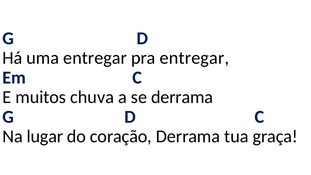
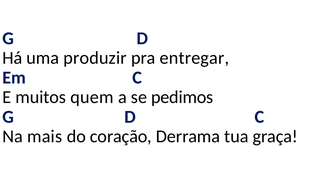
uma entregar: entregar -> produzir (95, 58)
chuva: chuva -> quem (92, 97)
se derrama: derrama -> pedimos (182, 97)
lugar: lugar -> mais (45, 136)
